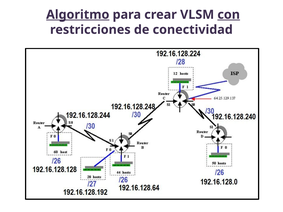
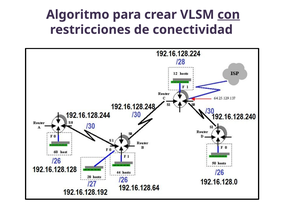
Algoritmo underline: present -> none (78, 15)
